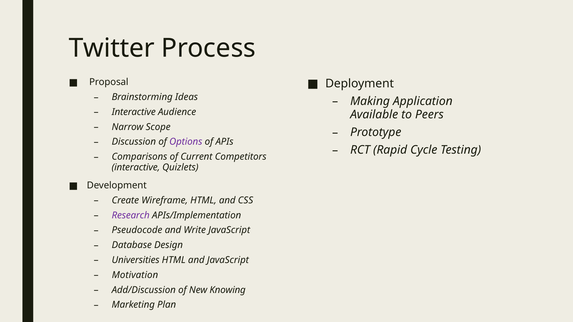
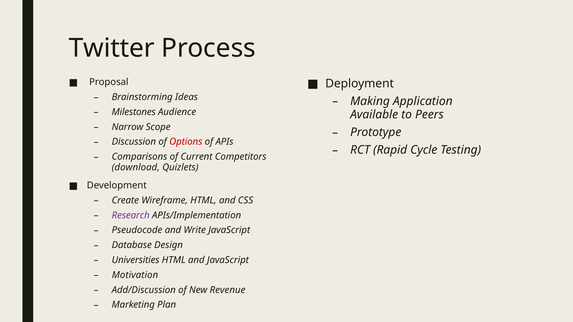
Interactive: Interactive -> Milestones (134, 112)
Options colour: purple -> red (186, 142)
interactive: interactive -> download (136, 168)
Knowing: Knowing -> Revenue (228, 290)
